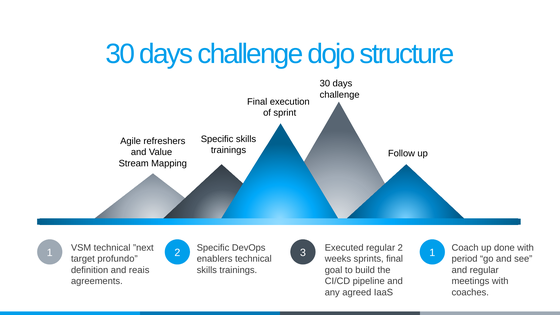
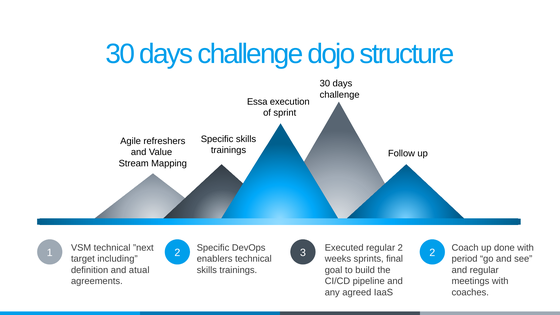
Final: Final -> Essa (257, 102)
3 1: 1 -> 2 (432, 253)
profundo: profundo -> including (117, 259)
reais: reais -> atual (139, 270)
